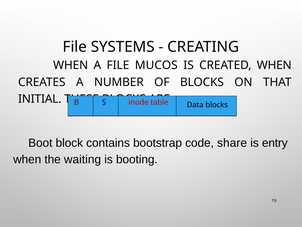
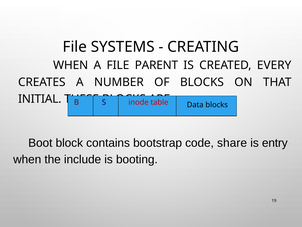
MUCOS: MUCOS -> PARENT (156, 65)
CREATED WHEN: WHEN -> EVERY (274, 65)
waiting: waiting -> include (83, 159)
